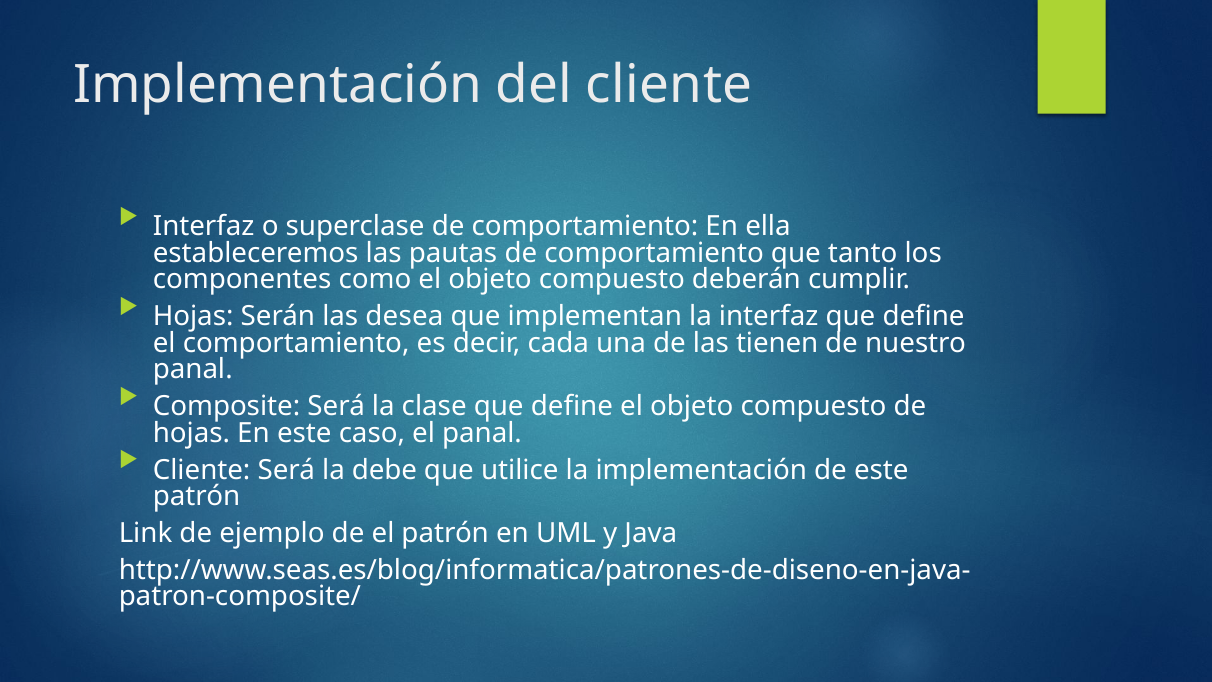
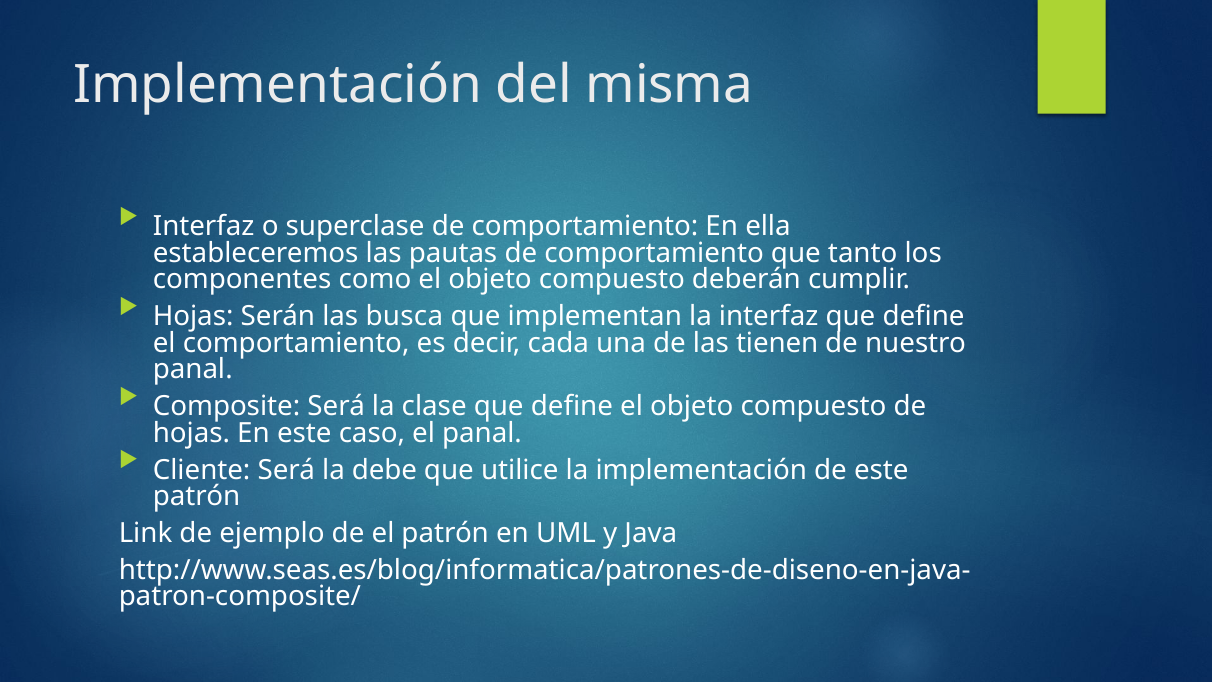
del cliente: cliente -> misma (669, 85)
desea: desea -> busca (404, 316)
